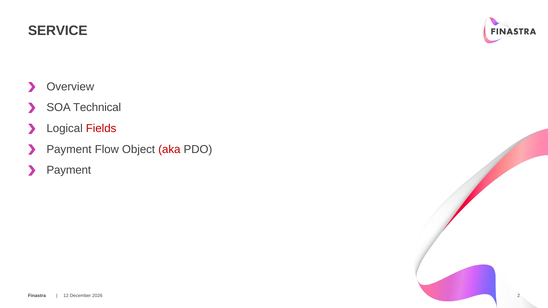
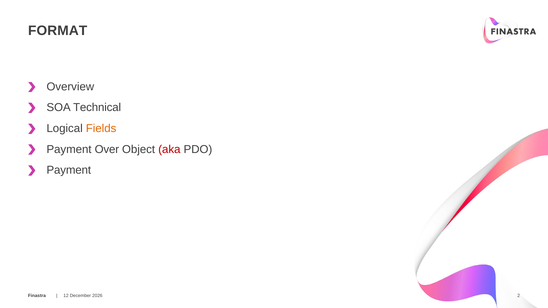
SERVICE: SERVICE -> FORMAT (58, 31)
Fields colour: red -> orange (101, 128)
Flow: Flow -> Over (107, 149)
